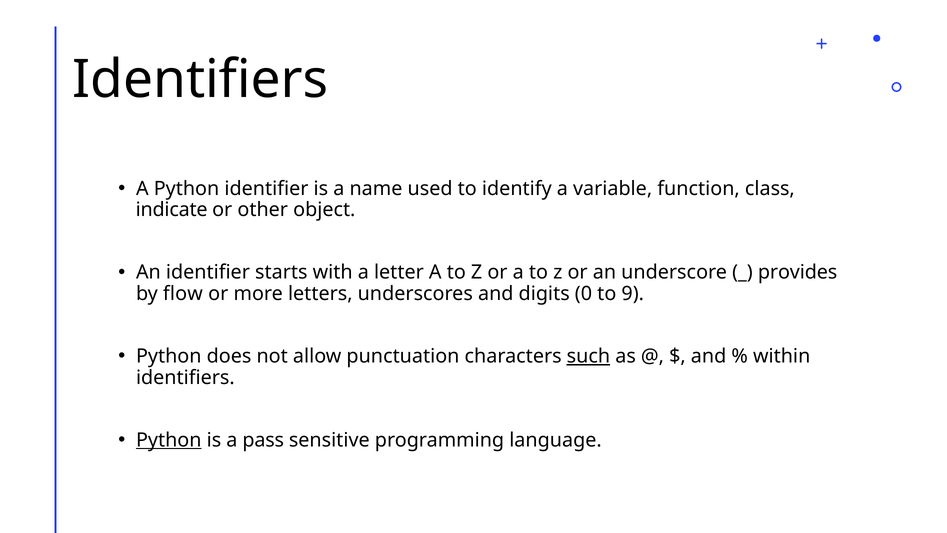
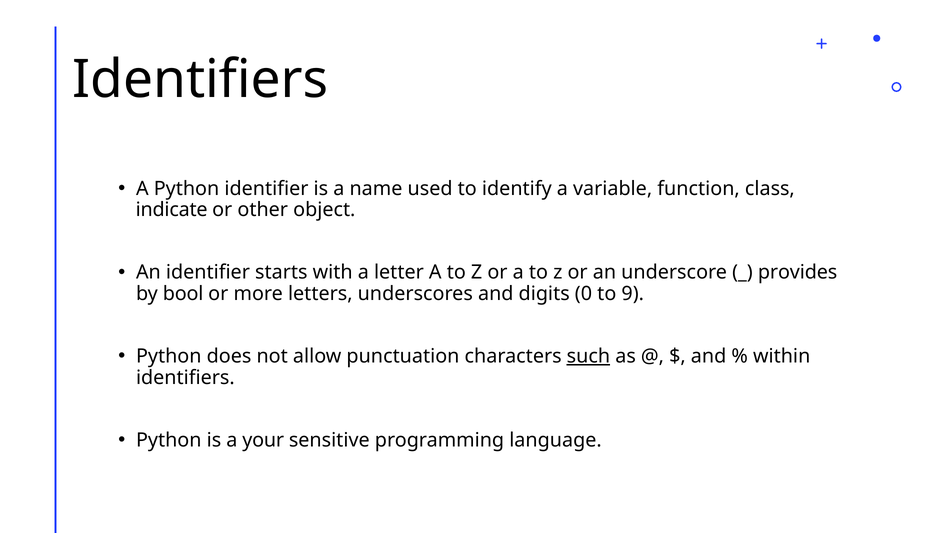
flow: flow -> bool (183, 294)
Python underline: present -> none (169, 440)
pass: pass -> your (263, 440)
